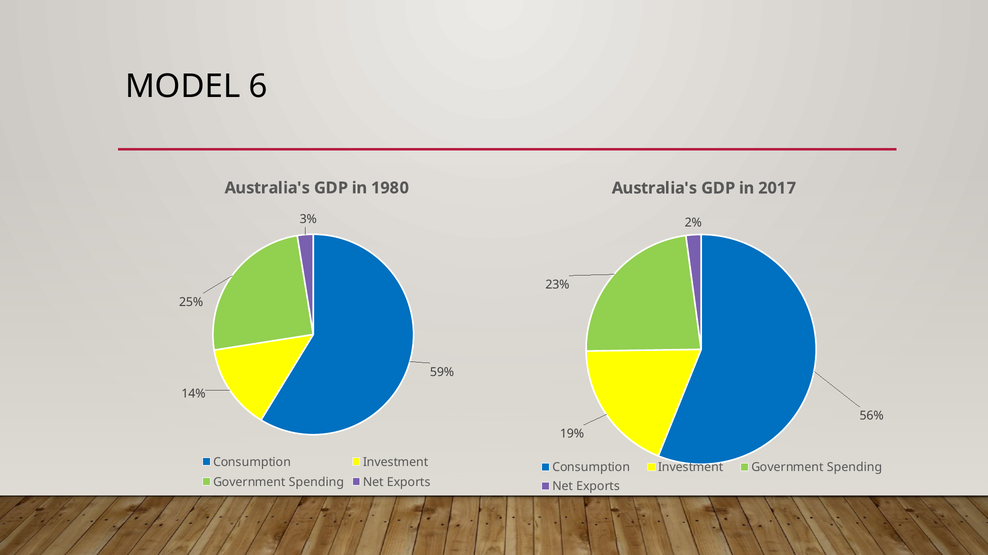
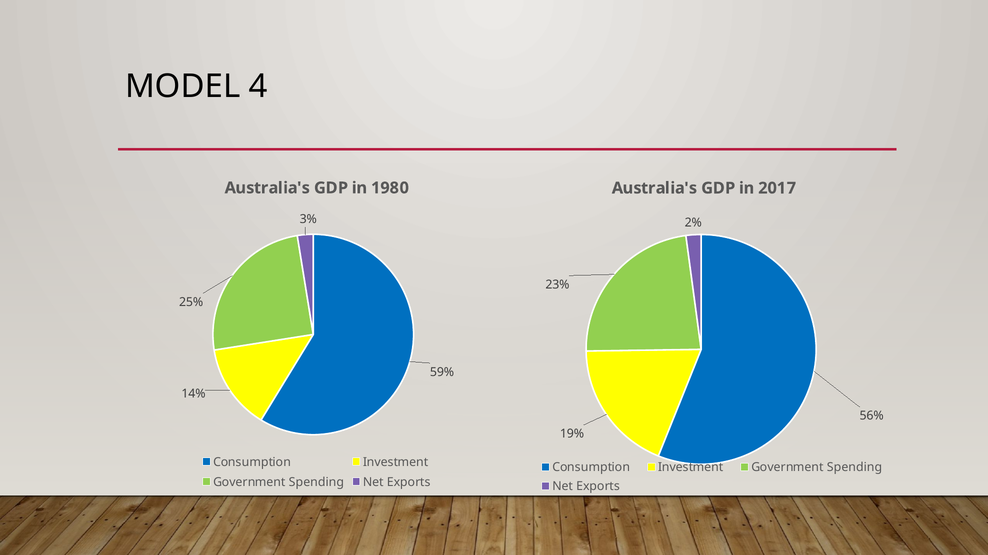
6: 6 -> 4 (258, 87)
